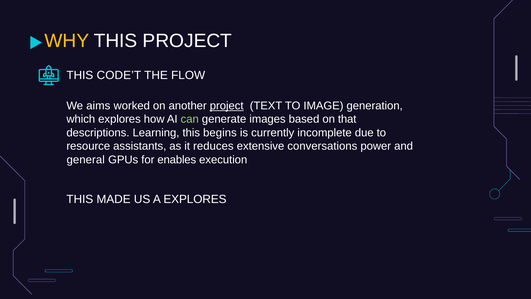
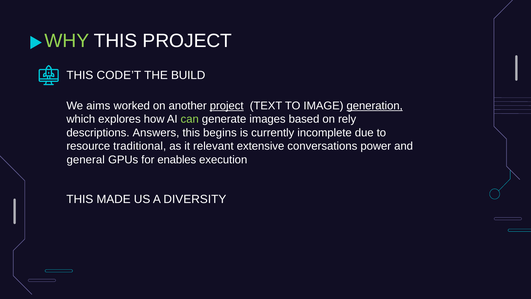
WHY colour: yellow -> light green (67, 41)
FLOW: FLOW -> BUILD (188, 75)
generation underline: none -> present (375, 106)
that: that -> rely (347, 119)
Learning: Learning -> Answers (156, 133)
assistants: assistants -> traditional (140, 146)
reduces: reduces -> relevant (213, 146)
A EXPLORES: EXPLORES -> DIVERSITY (195, 199)
